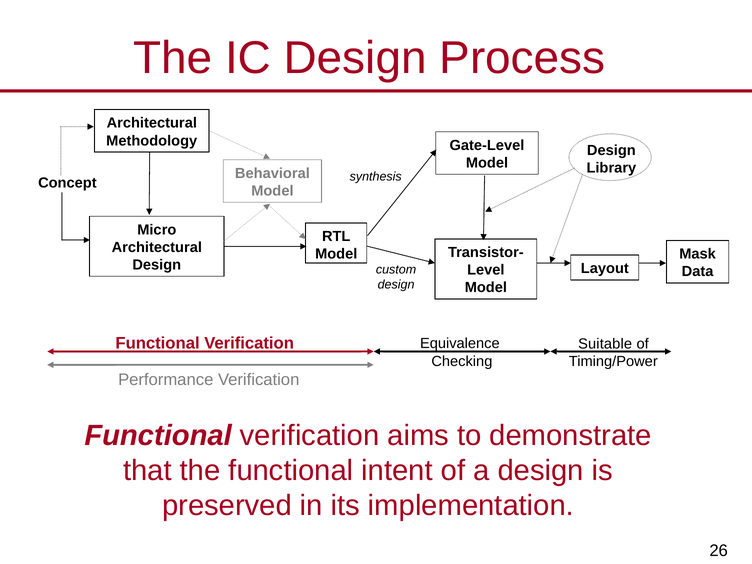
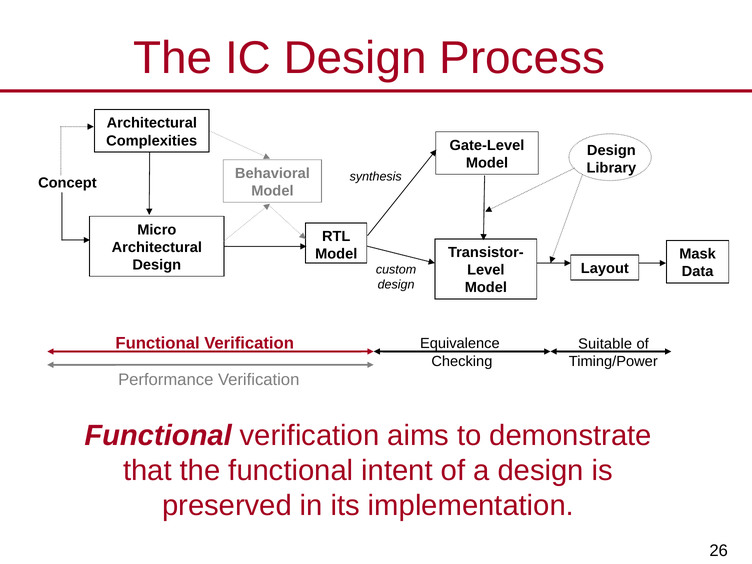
Methodology: Methodology -> Complexities (152, 141)
